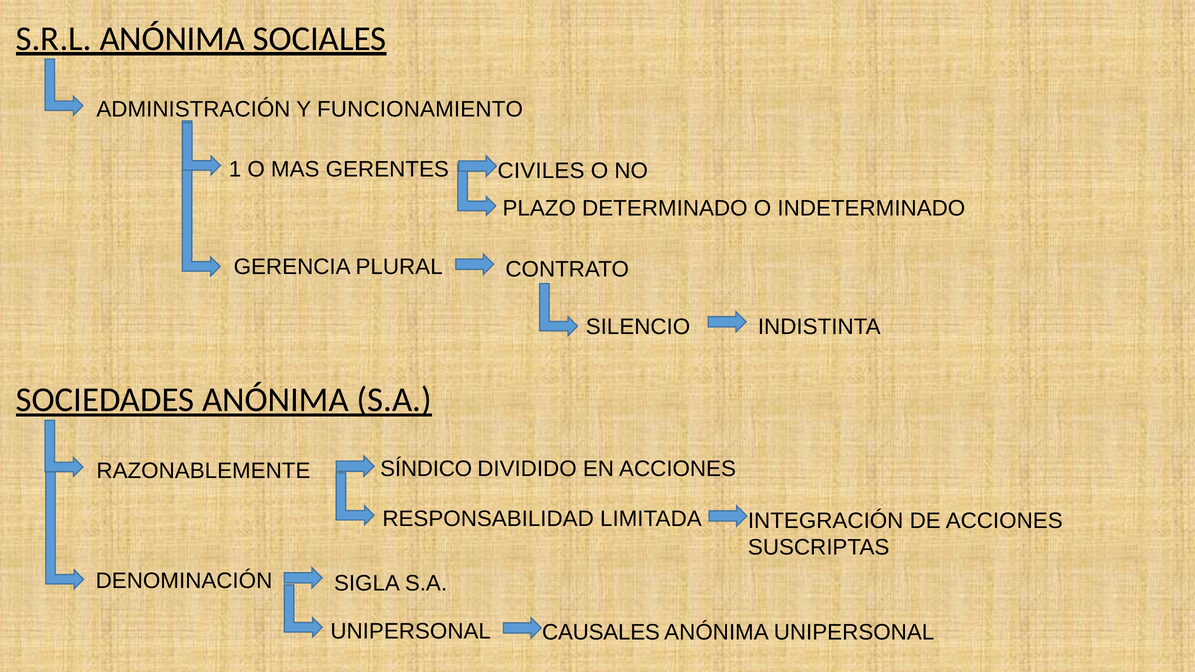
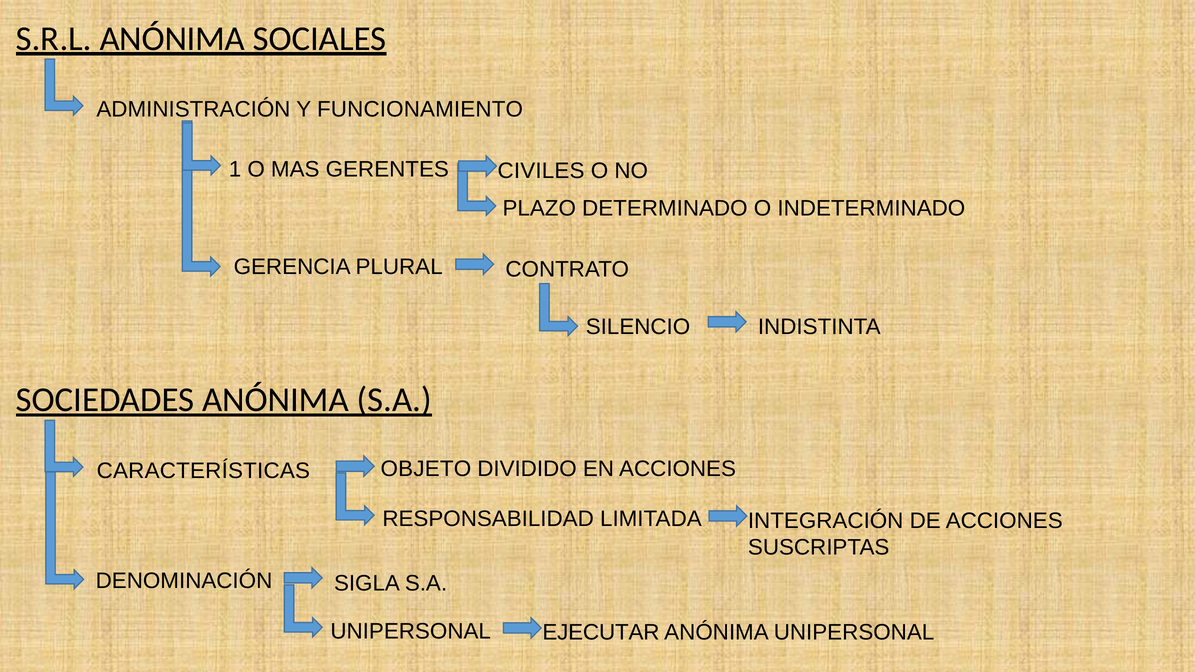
SÍNDICO: SÍNDICO -> OBJETO (426, 469)
RAZONABLEMENTE: RAZONABLEMENTE -> CARACTERÍSTICAS (203, 471)
CAUSALES: CAUSALES -> EJECUTAR (601, 633)
